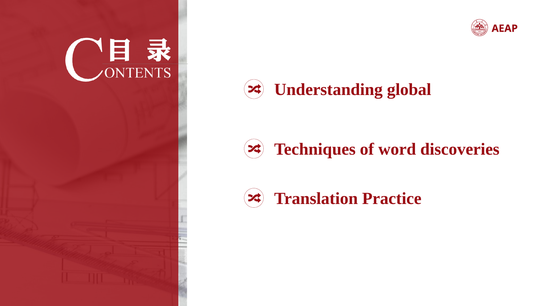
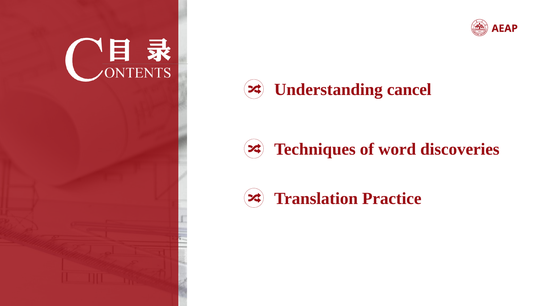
global: global -> cancel (409, 90)
